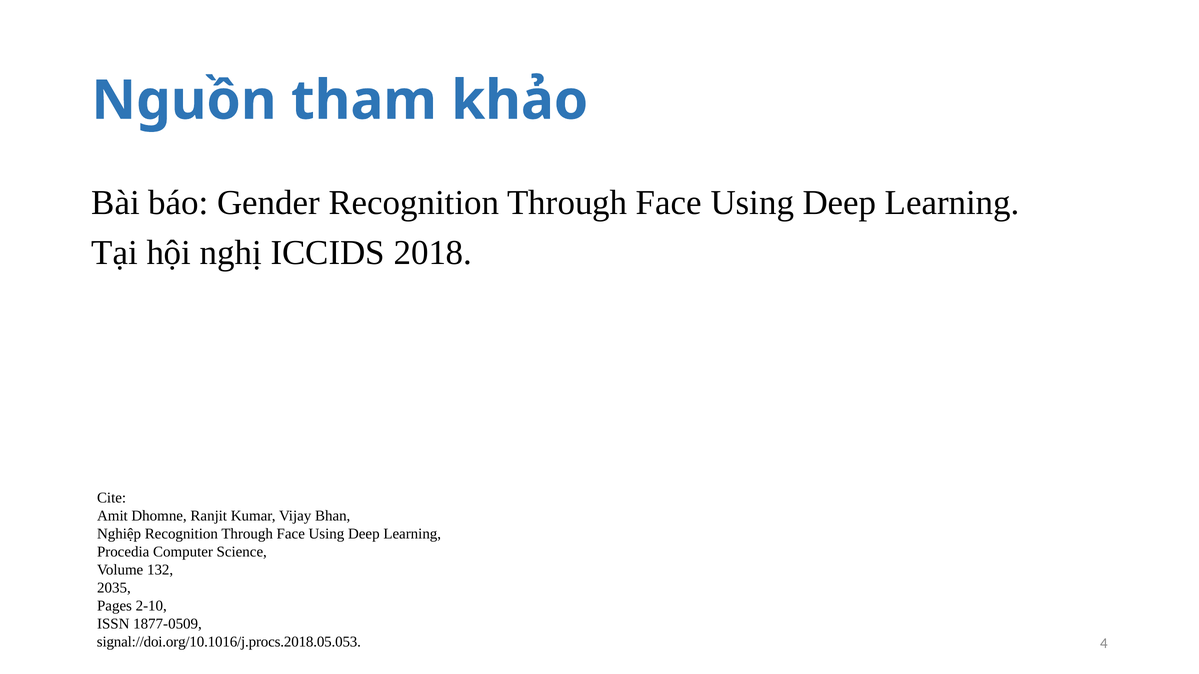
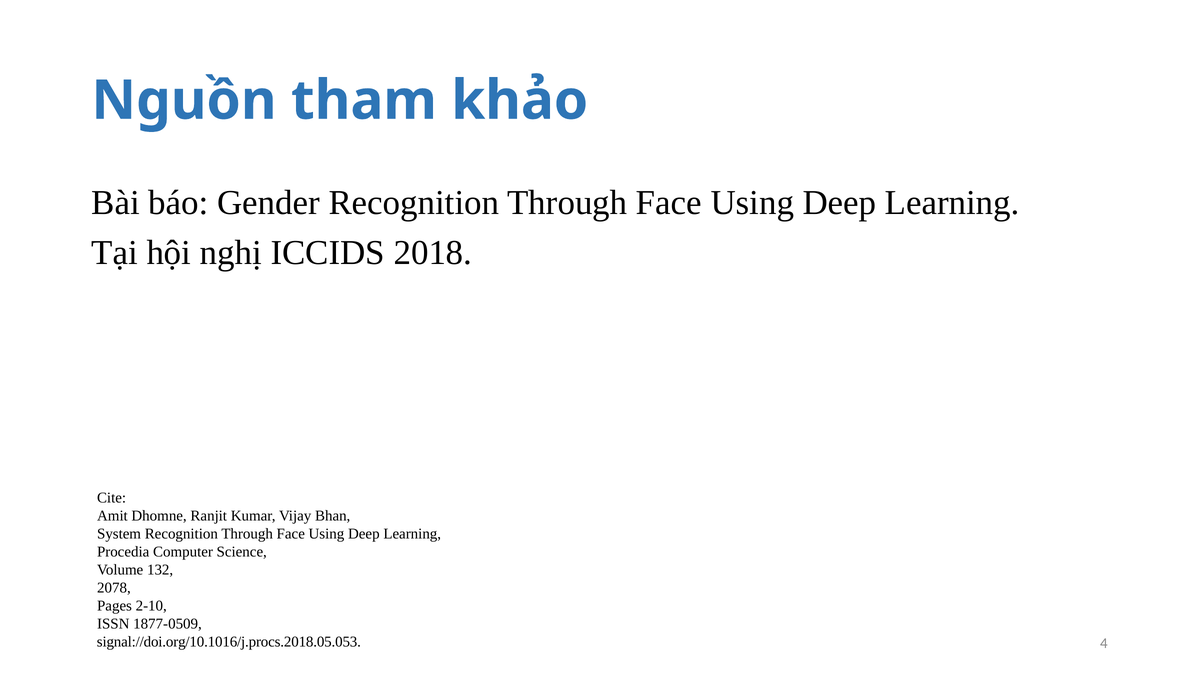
Nghiệp: Nghiệp -> System (119, 534)
2035: 2035 -> 2078 (114, 588)
